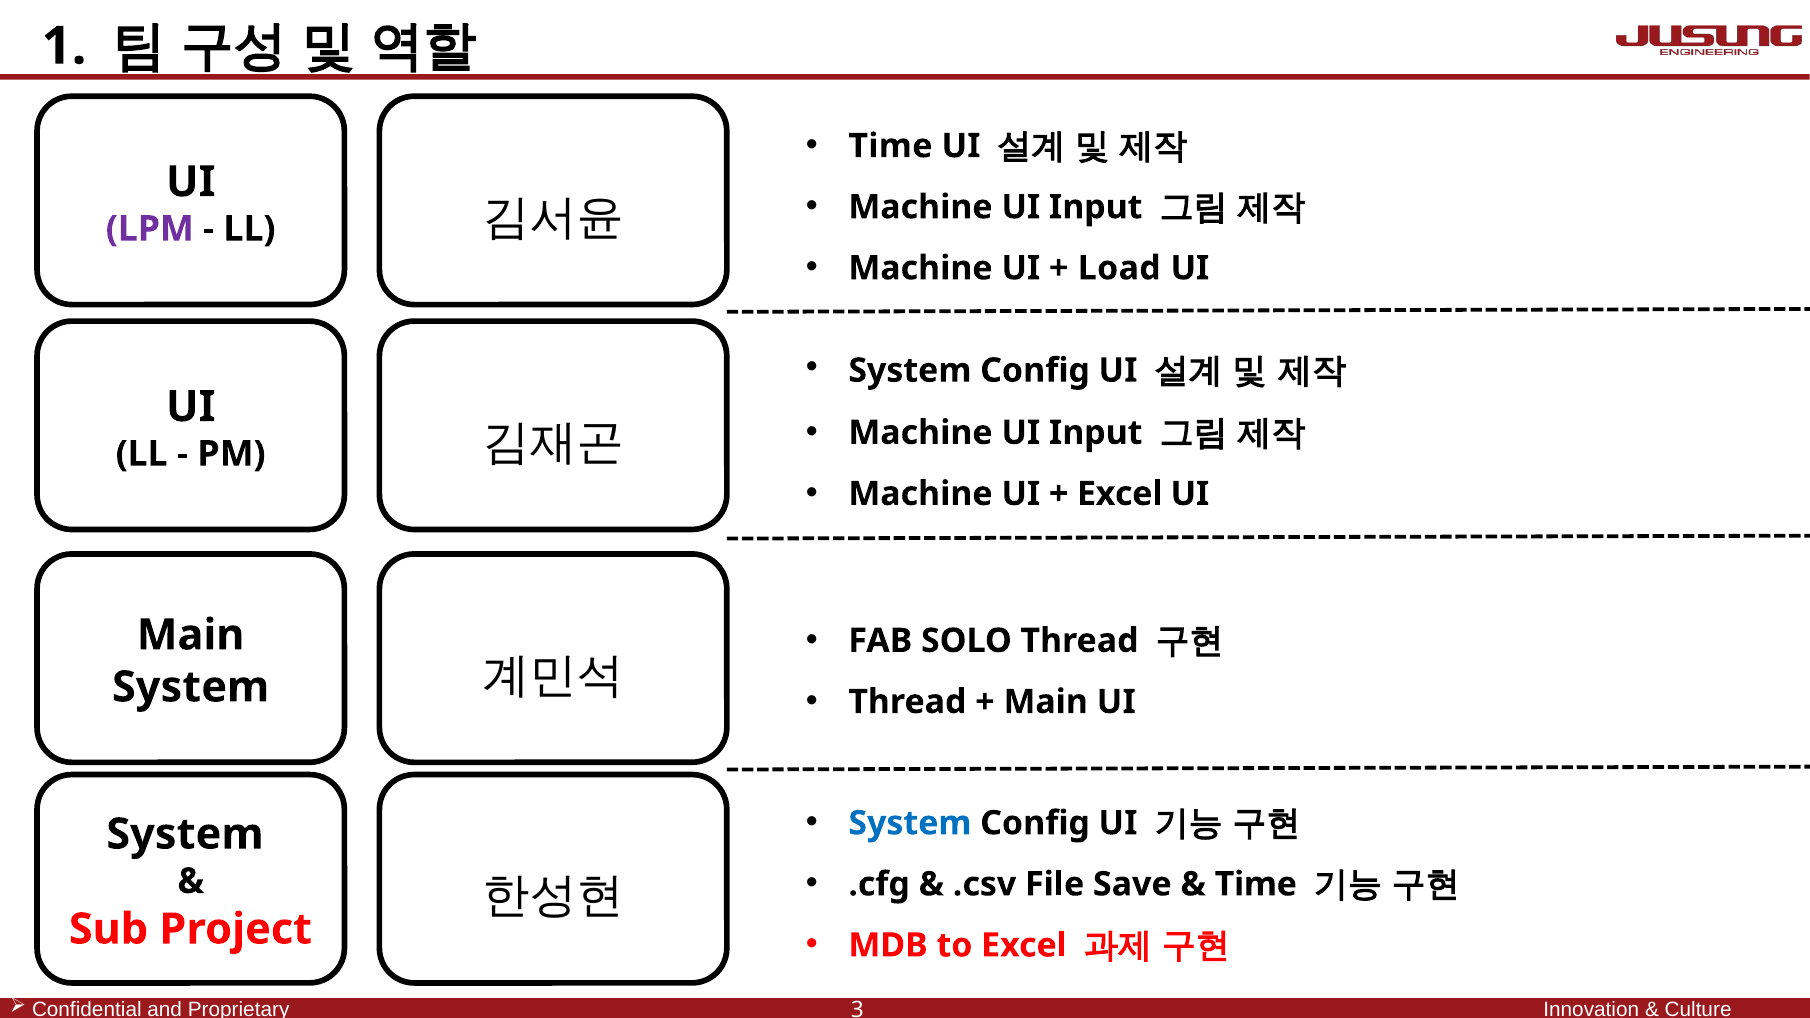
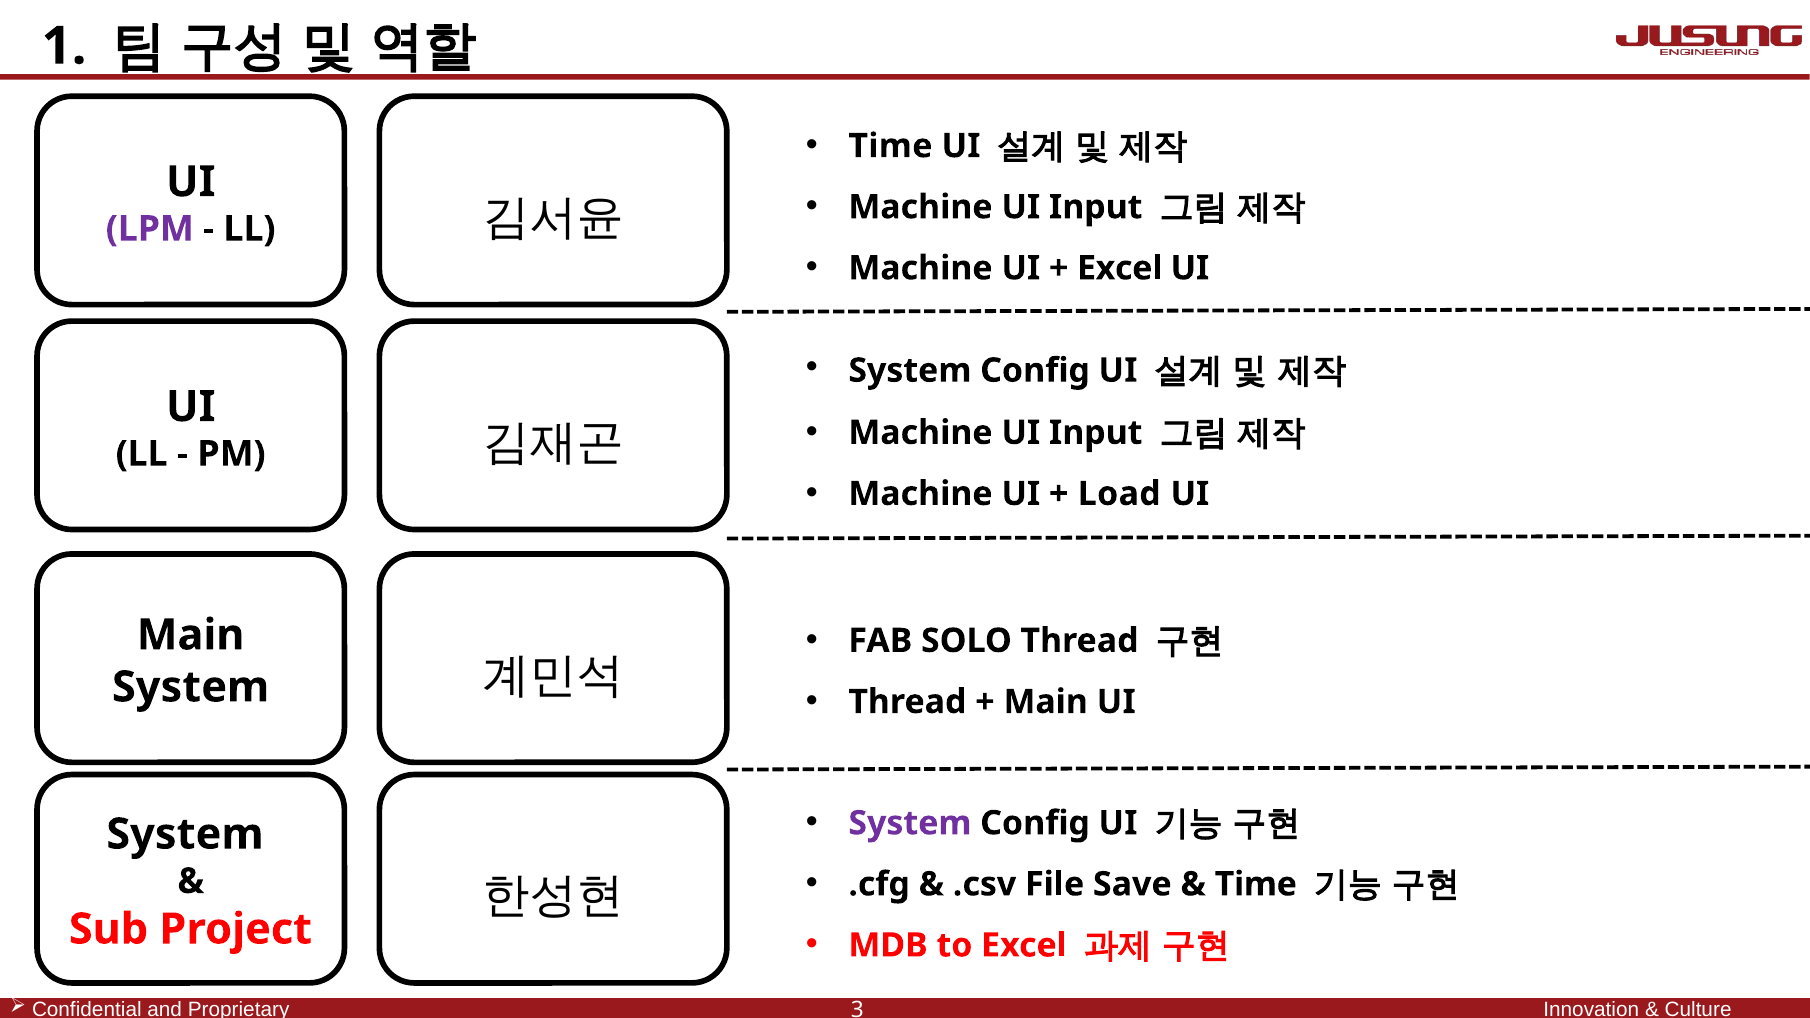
Load: Load -> Excel (1120, 268)
Excel: Excel -> Load (1119, 494)
System colour: blue -> purple (910, 823)
